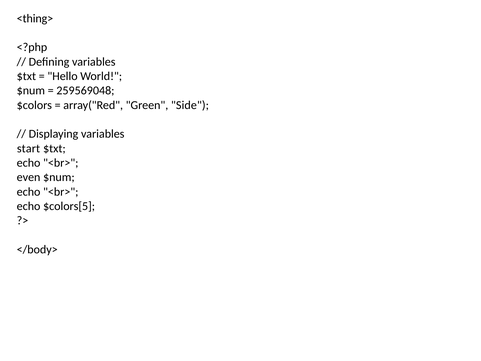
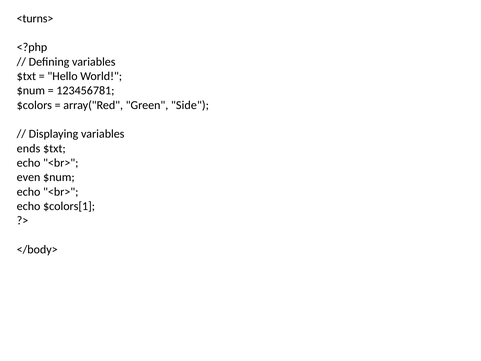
<thing>: <thing> -> <turns> (35, 18)
259569048: 259569048 -> 123456781 (85, 91)
start: start -> ends (29, 148)
$colors[5: $colors[5 -> $colors[1 (69, 206)
